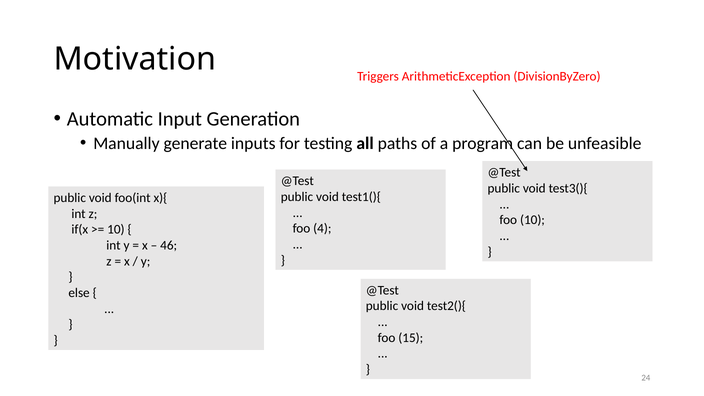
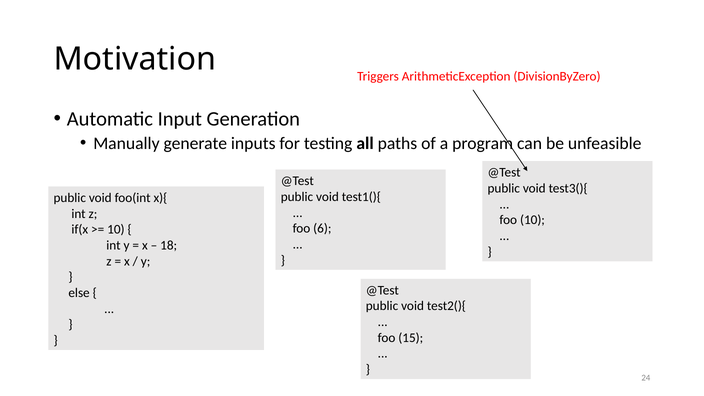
4: 4 -> 6 (322, 229)
46: 46 -> 18 (169, 245)
